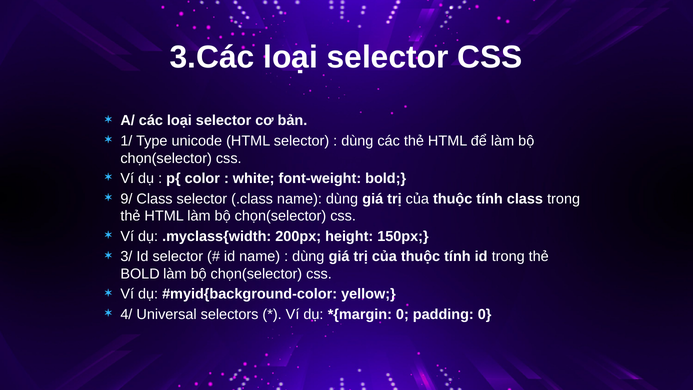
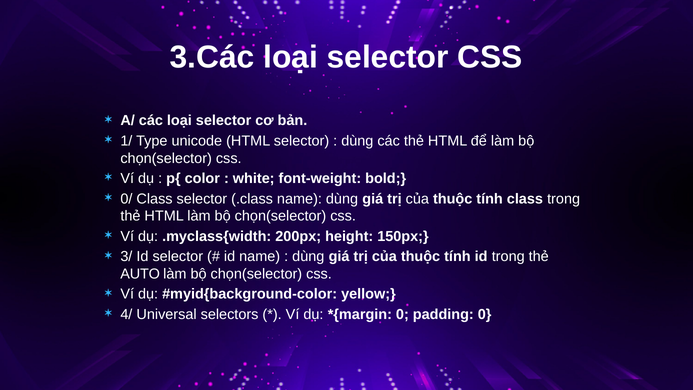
9/: 9/ -> 0/ (126, 199)
BOLD: BOLD -> AUTO (140, 274)
